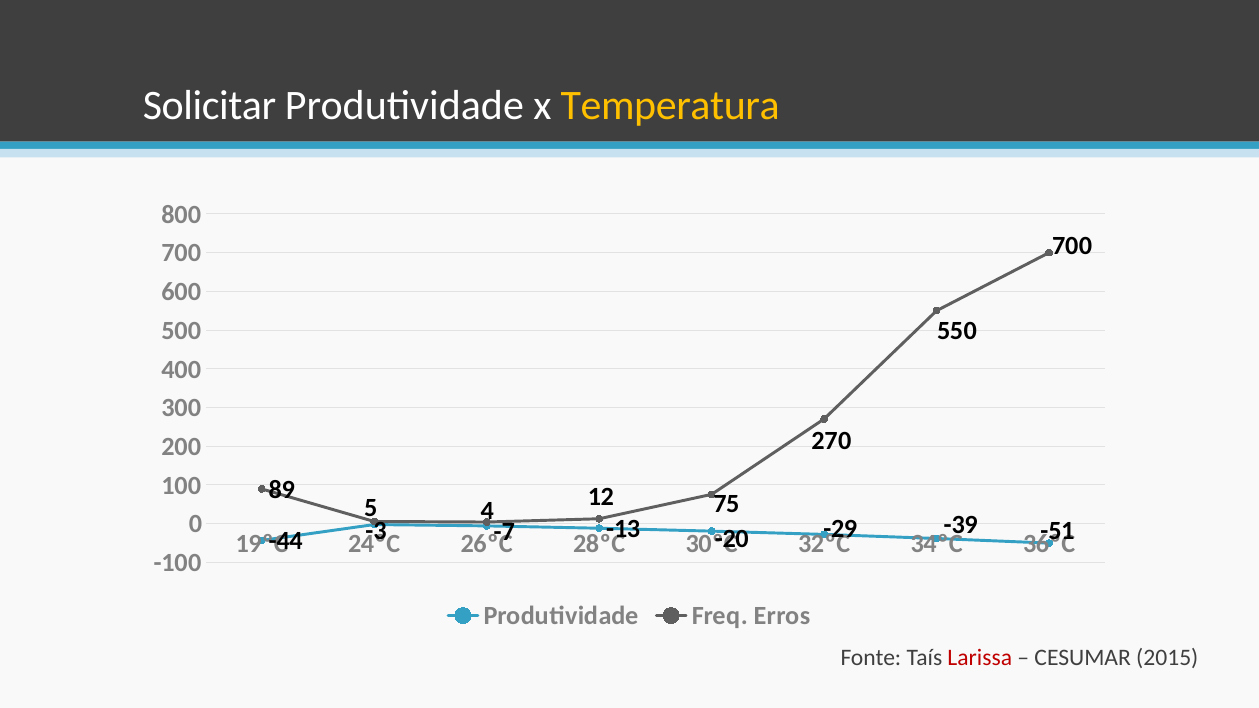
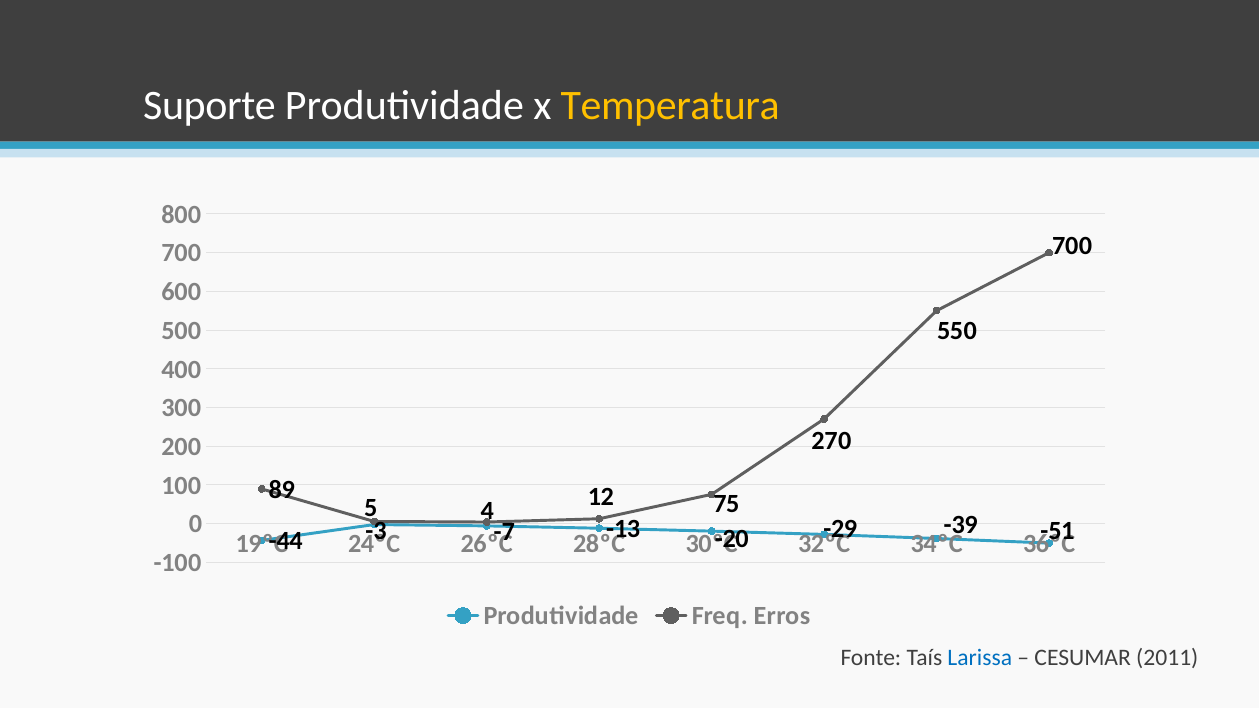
Solicitar: Solicitar -> Suporte (209, 106)
Larissa colour: red -> blue (980, 658)
2015: 2015 -> 2011 (1167, 658)
